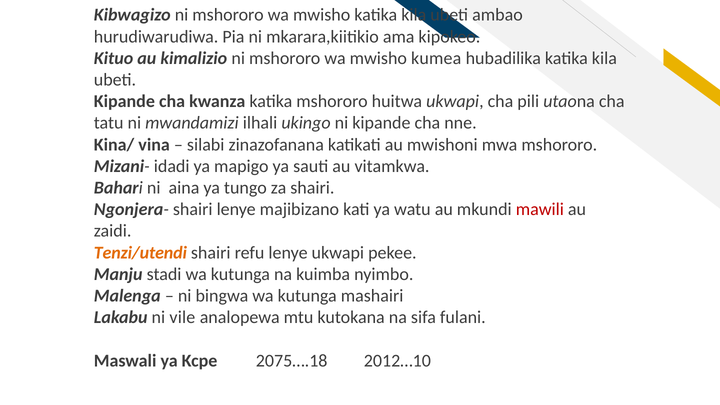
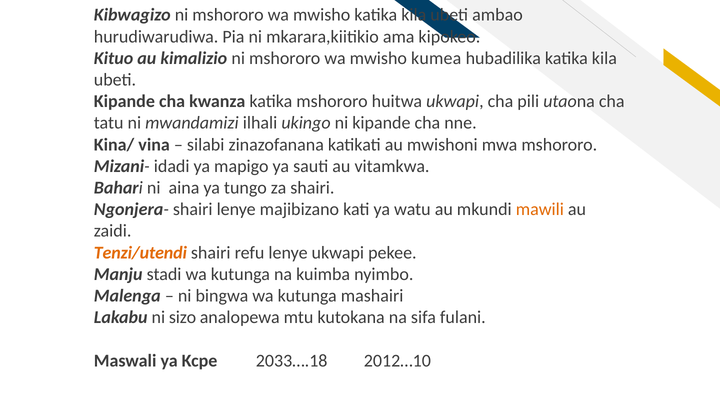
mawili colour: red -> orange (540, 209)
vile: vile -> sizo (183, 317)
2075….18: 2075….18 -> 2033….18 (292, 361)
